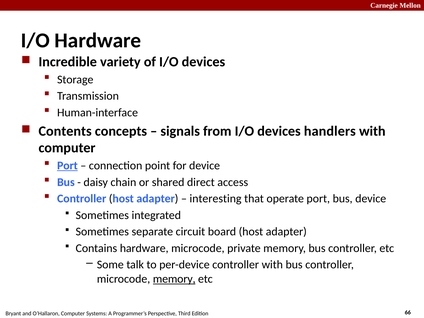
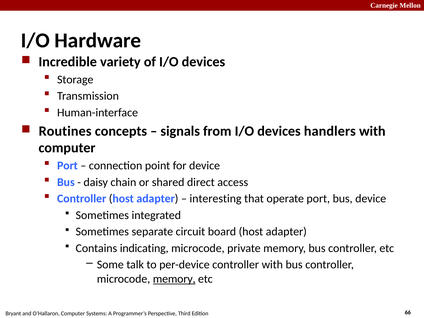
Contents: Contents -> Routines (65, 131)
Port underline: present -> none (67, 166)
Contains hardware: hardware -> indicating (144, 248)
